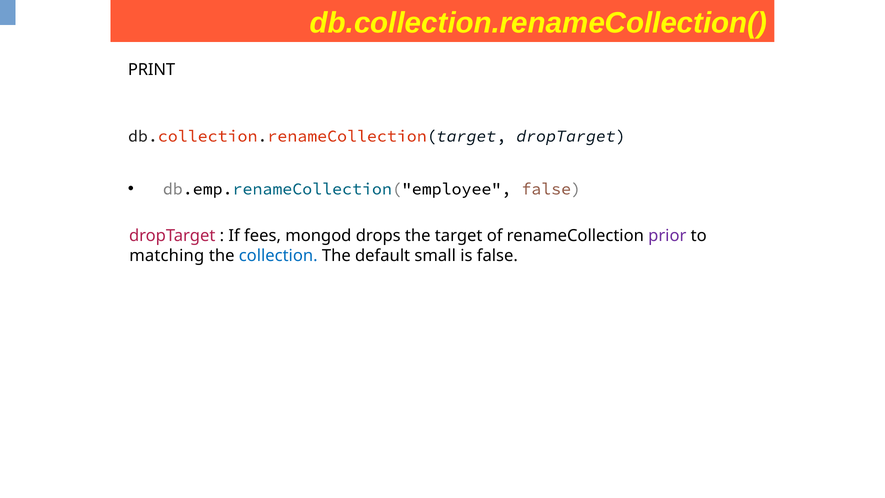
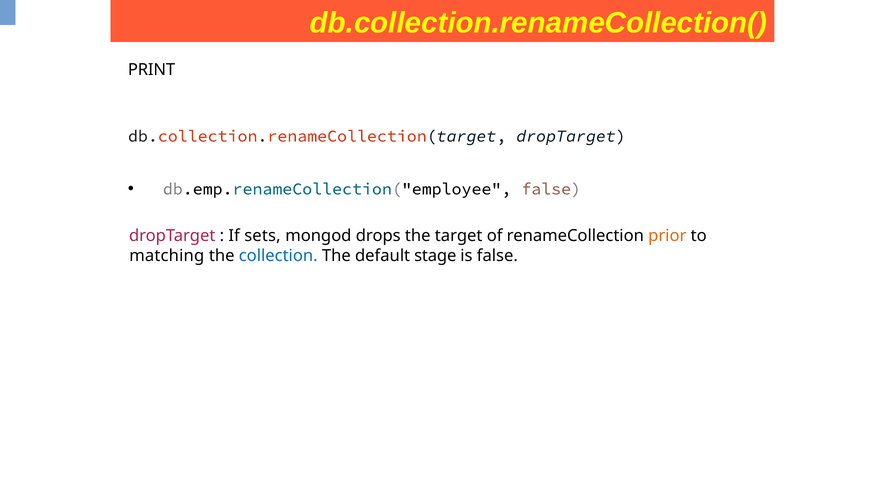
fees: fees -> sets (262, 236)
prior colour: purple -> orange (667, 236)
small: small -> stage (435, 256)
